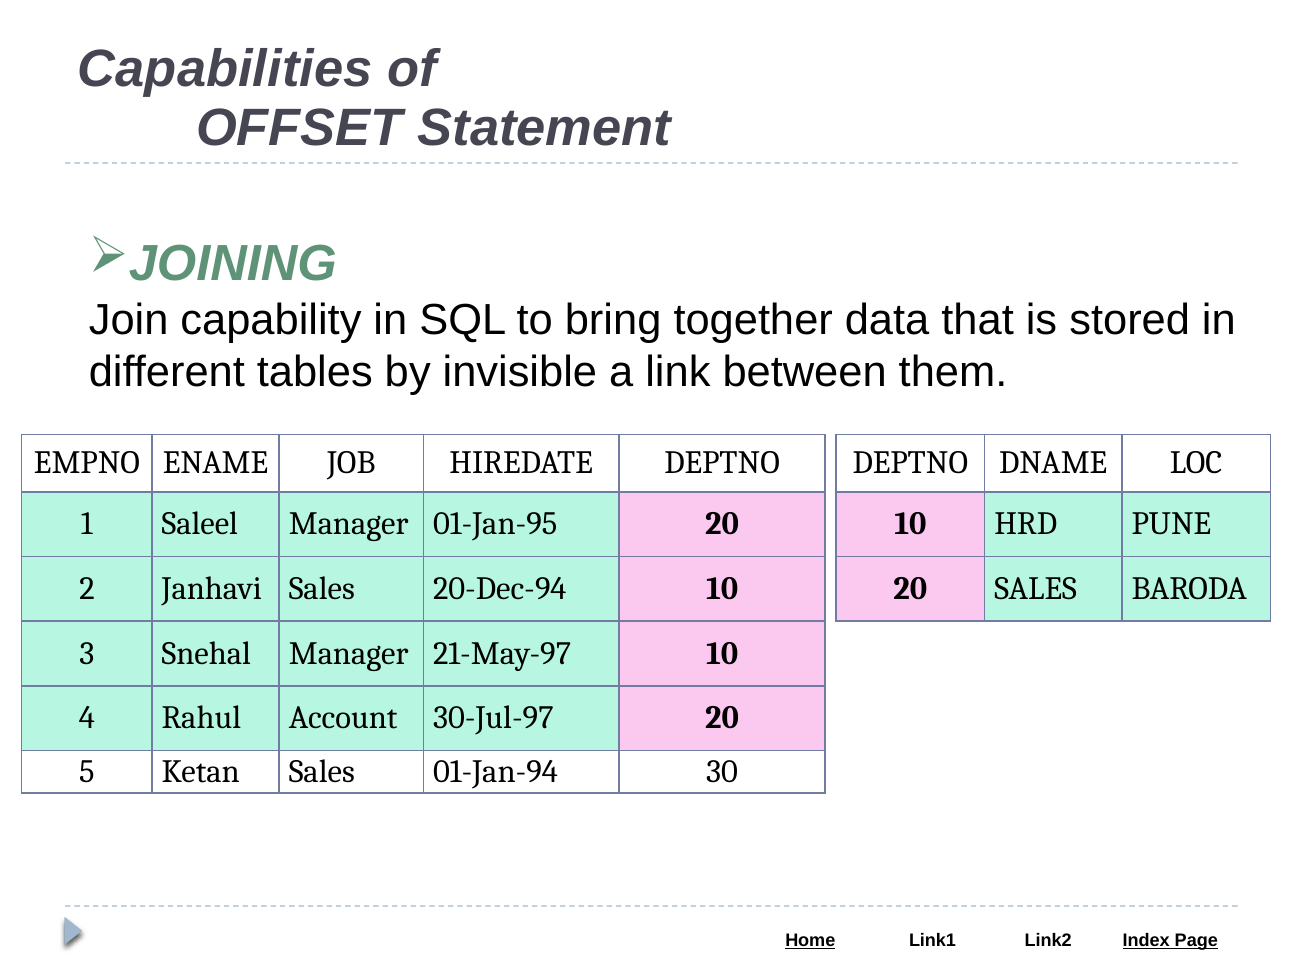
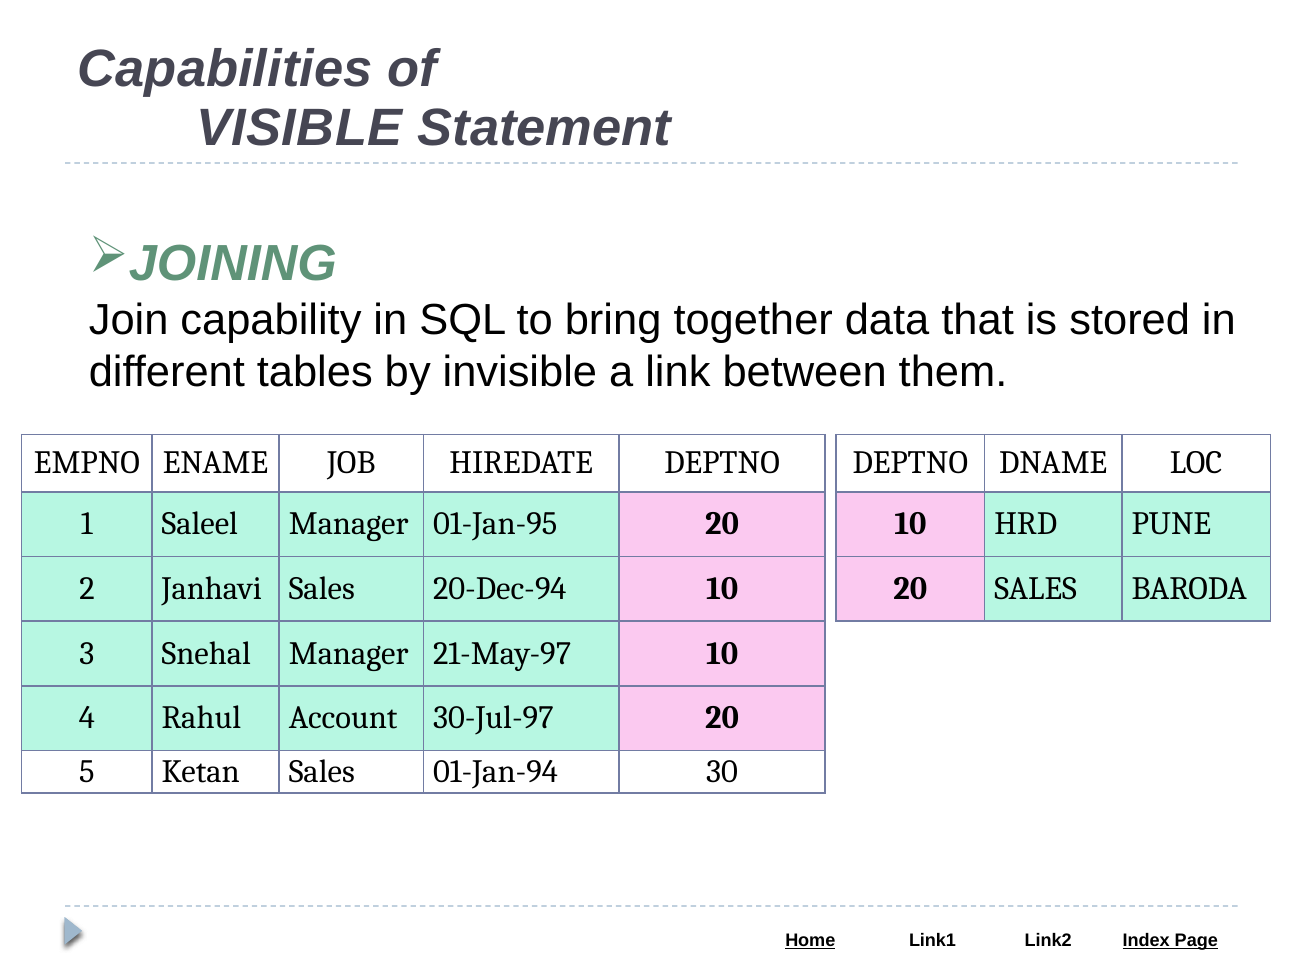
OFFSET: OFFSET -> VISIBLE (299, 128)
